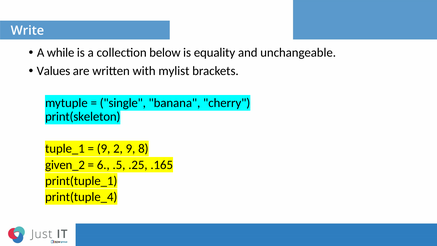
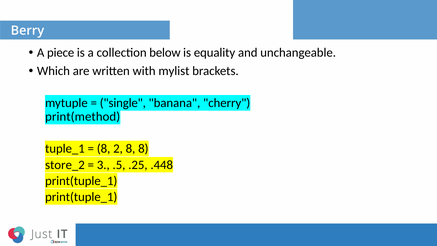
Write: Write -> Berry (27, 31)
while: while -> piece (61, 53)
Values: Values -> Which (53, 71)
print(skeleton: print(skeleton -> print(method (83, 117)
9: 9 -> 8 (104, 149)
2 9: 9 -> 8 (131, 149)
given_2: given_2 -> store_2 (65, 165)
6: 6 -> 3 (103, 165)
.165: .165 -> .448 (162, 165)
print(tuple_4: print(tuple_4 -> print(tuple_1 (81, 197)
